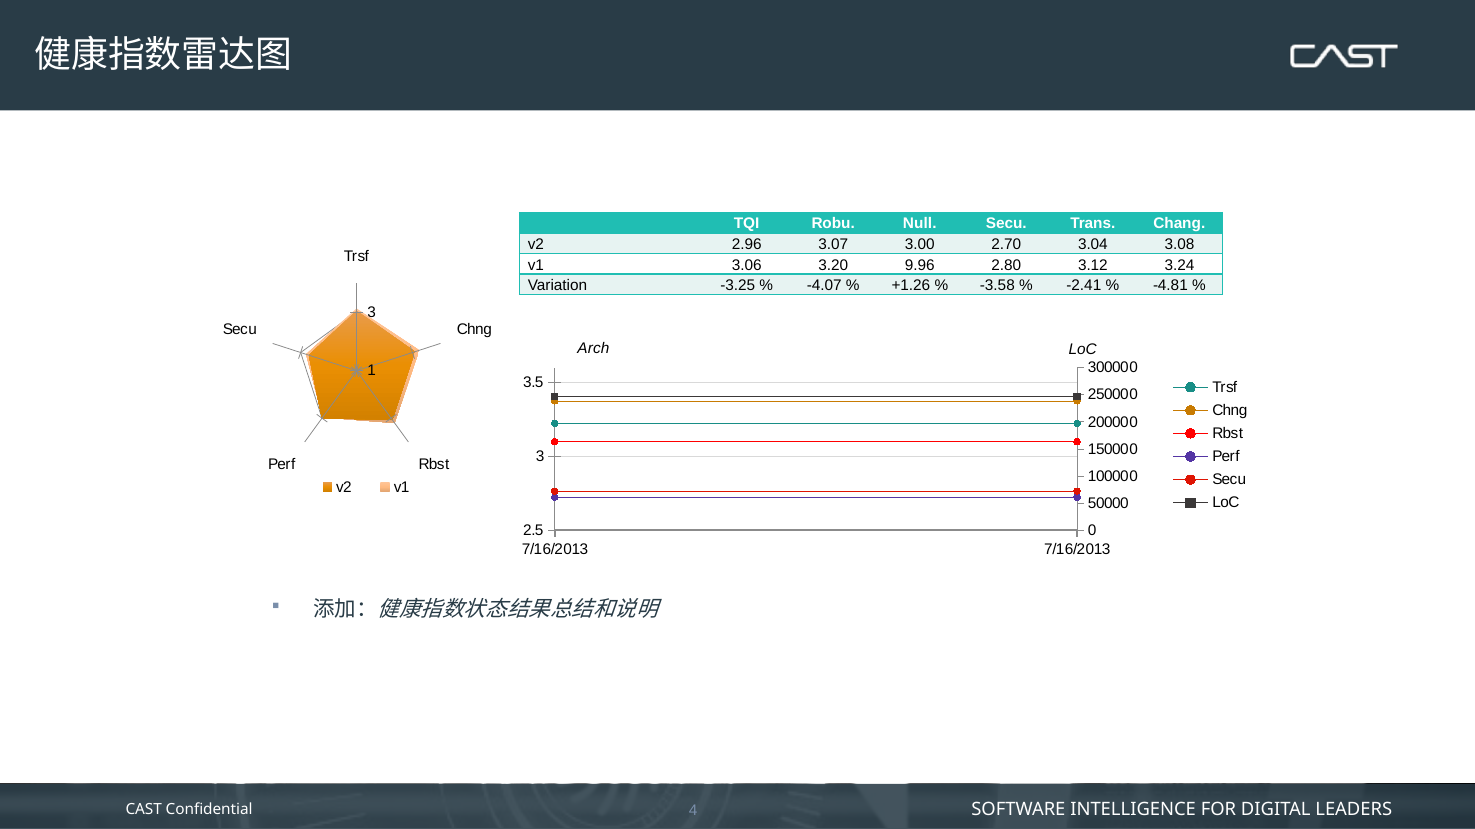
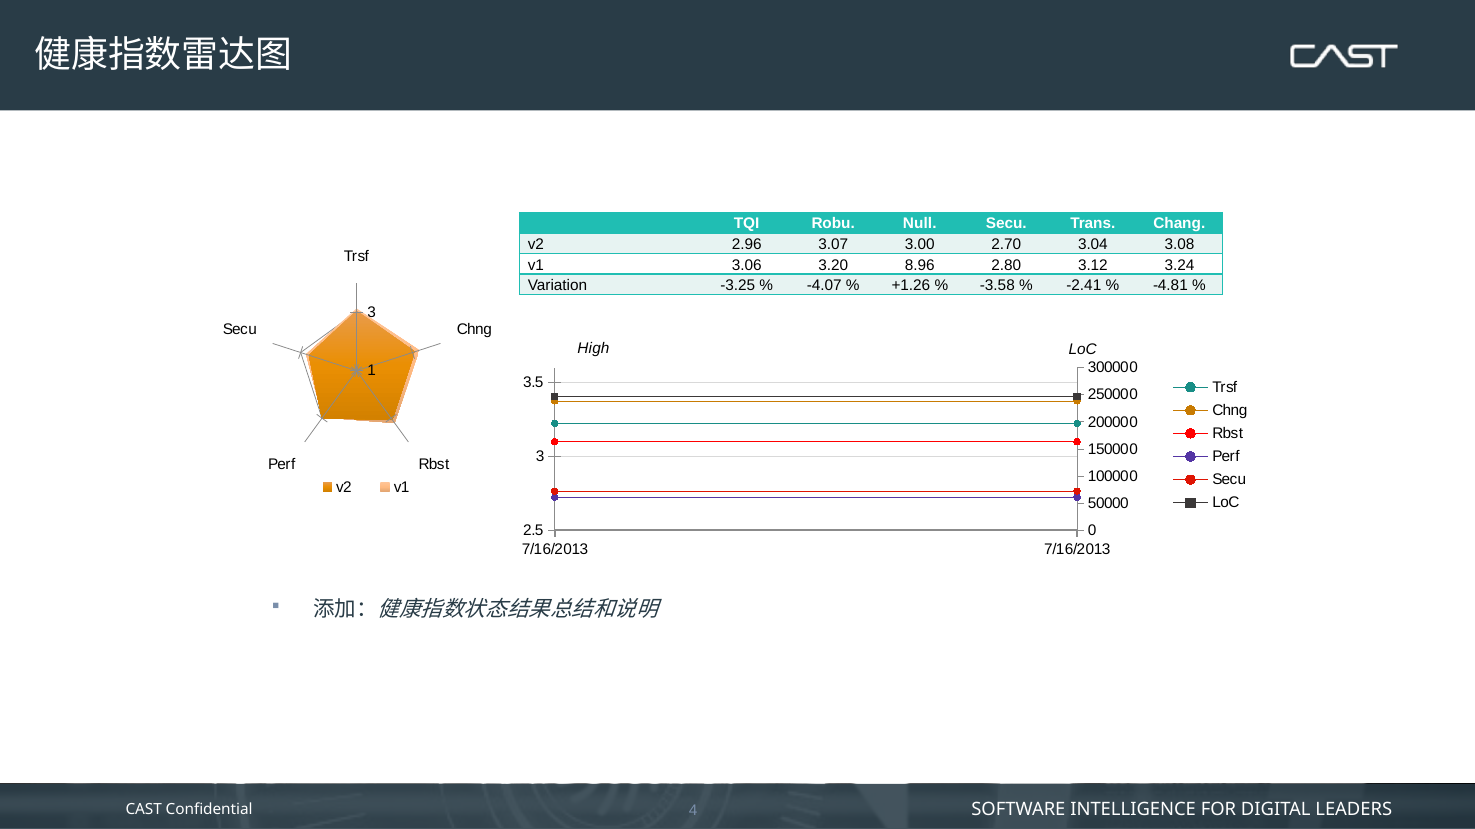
9.96: 9.96 -> 8.96 (920, 265)
Arch: Arch -> High (593, 348)
